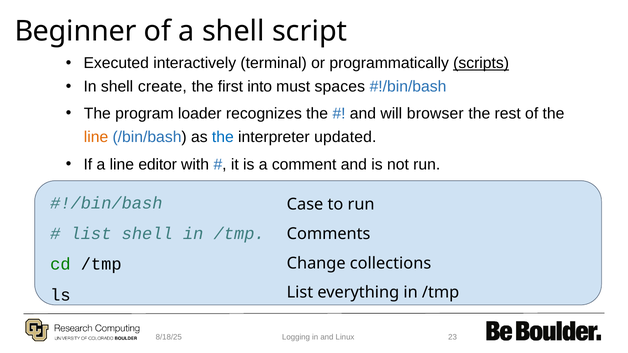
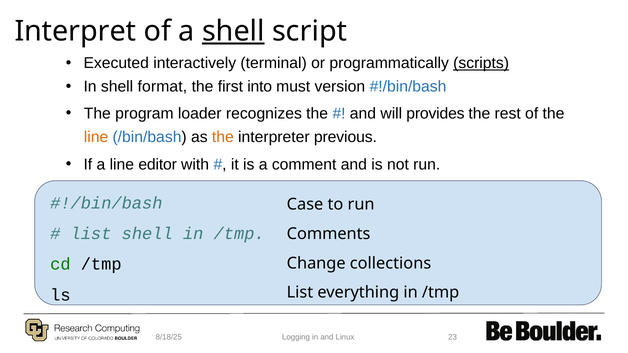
Beginner: Beginner -> Interpret (75, 31)
shell underline: none -> present (233, 31)
create: create -> format (162, 87)
spaces: spaces -> version (340, 87)
browser: browser -> provides (435, 114)
the colour: blue -> orange (223, 137)
updated: updated -> previous (345, 137)
